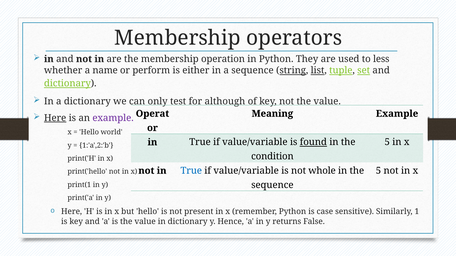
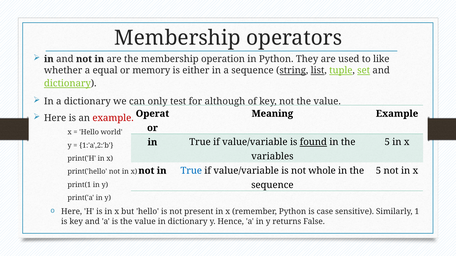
less: less -> like (381, 59)
name: name -> equal (105, 71)
perform: perform -> memory (151, 71)
Here underline: present -> none (55, 118)
example colour: purple -> red (113, 118)
condition: condition -> variables (272, 157)
